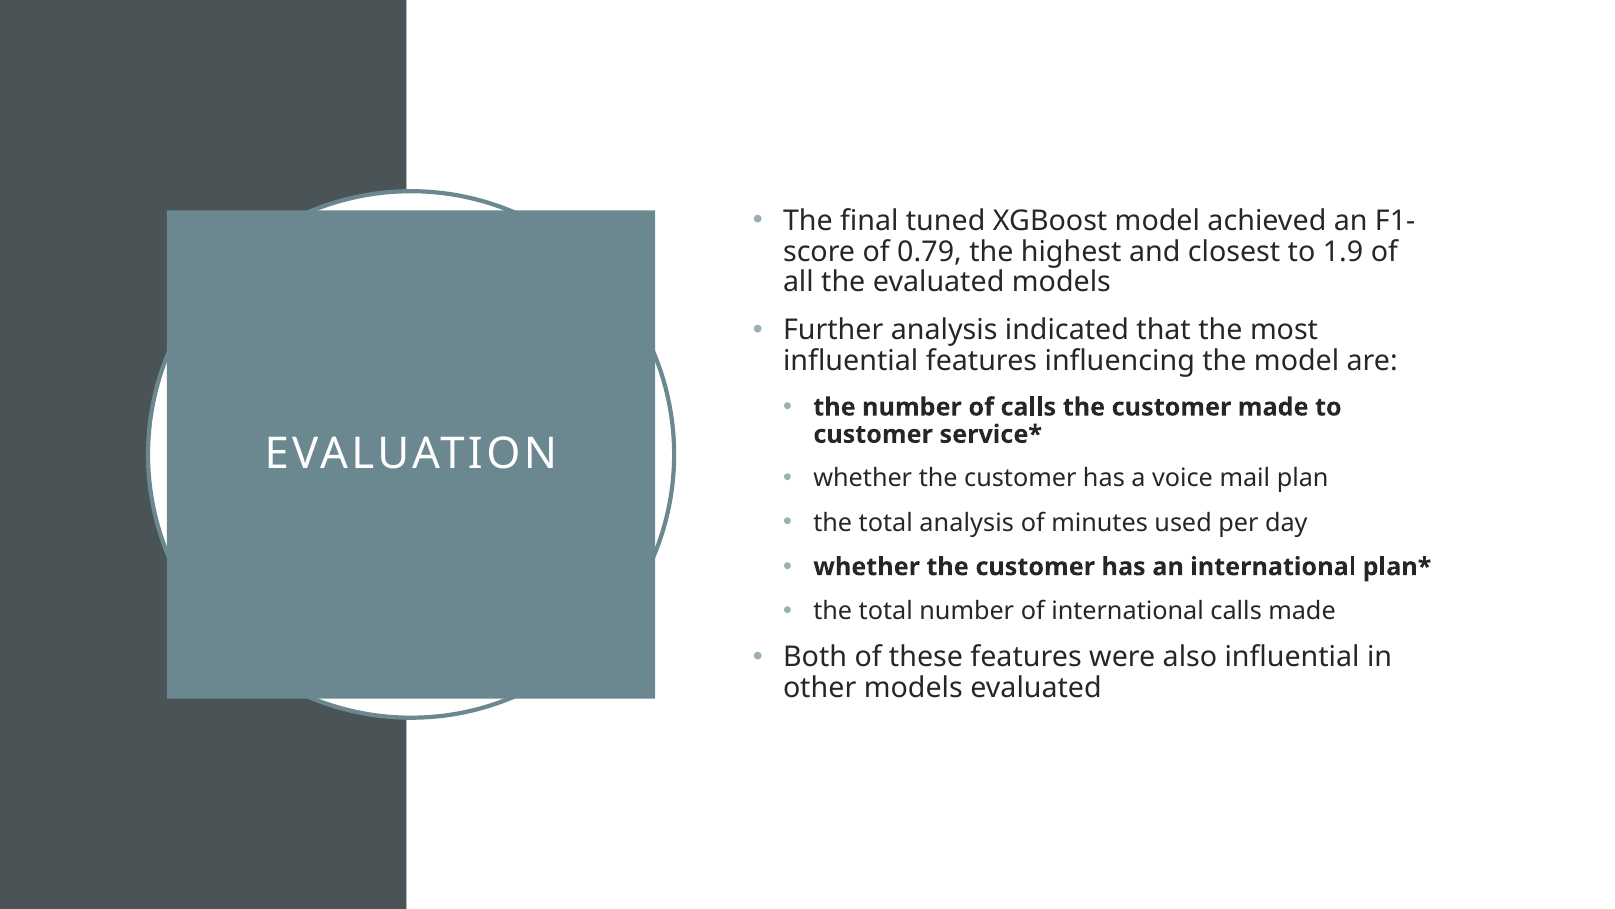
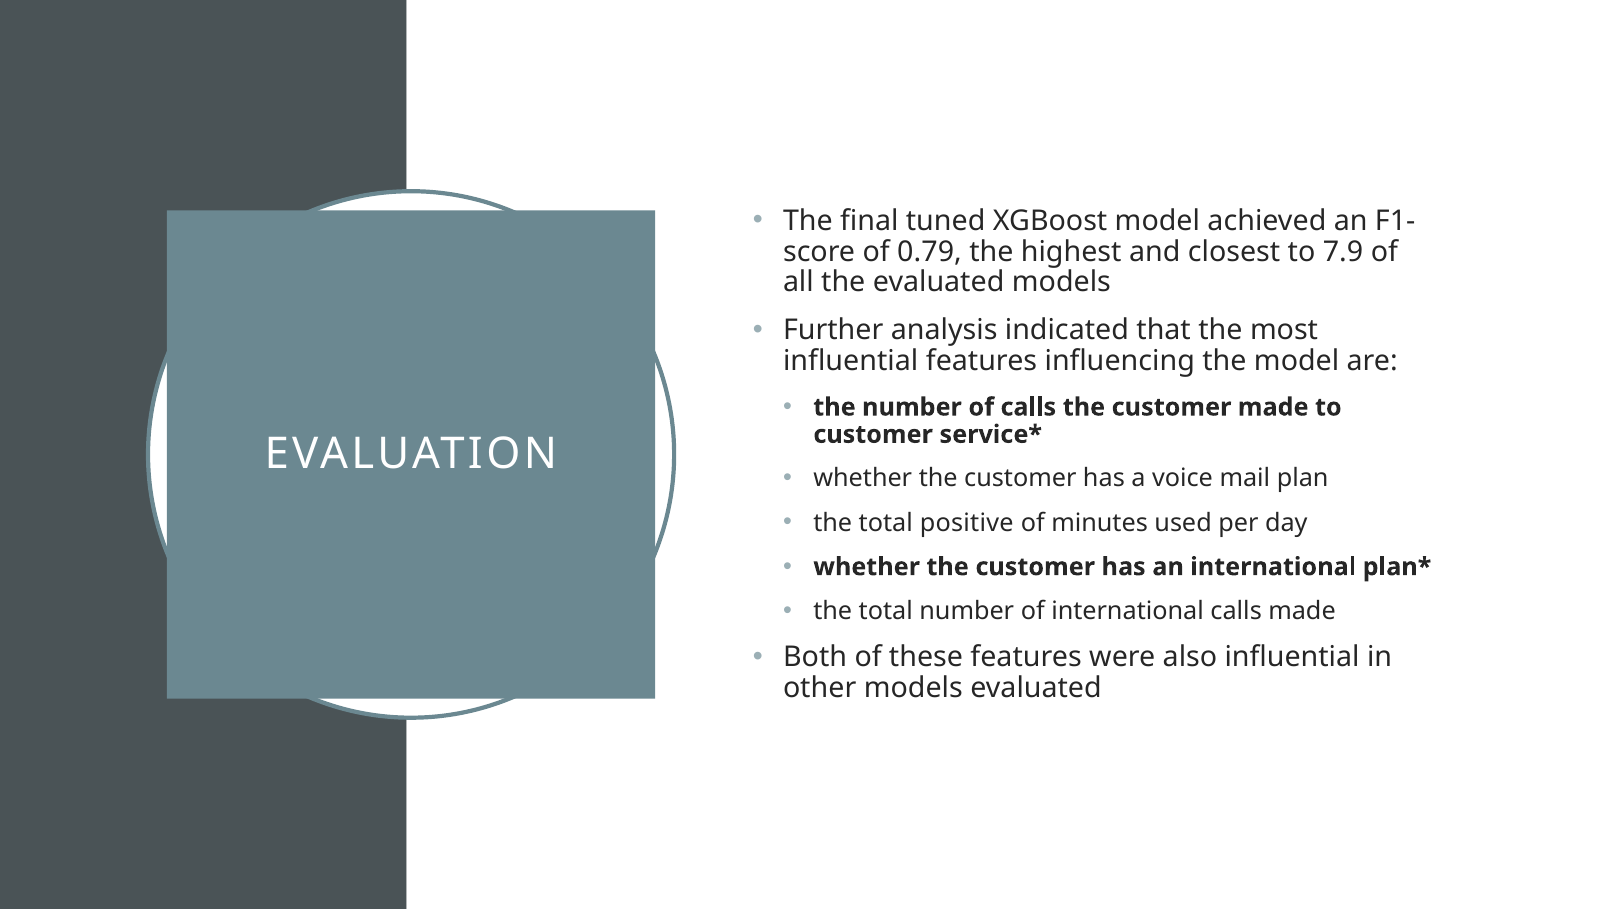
1.9: 1.9 -> 7.9 (1343, 251)
total analysis: analysis -> positive (967, 522)
